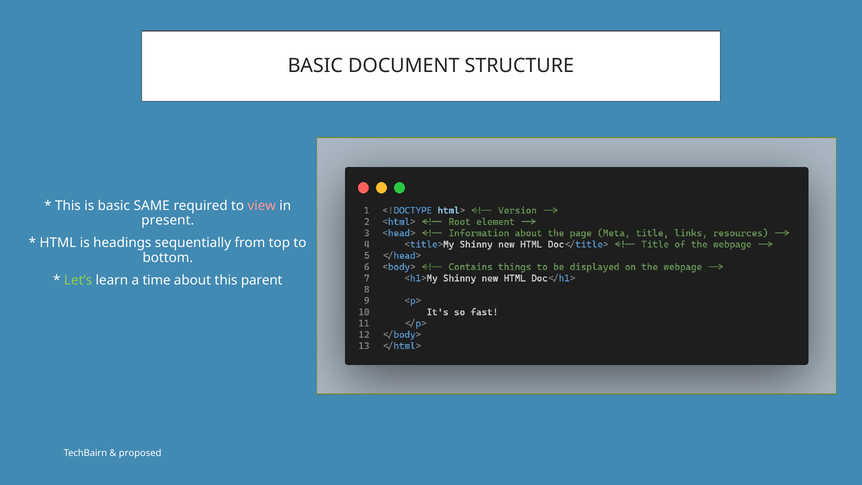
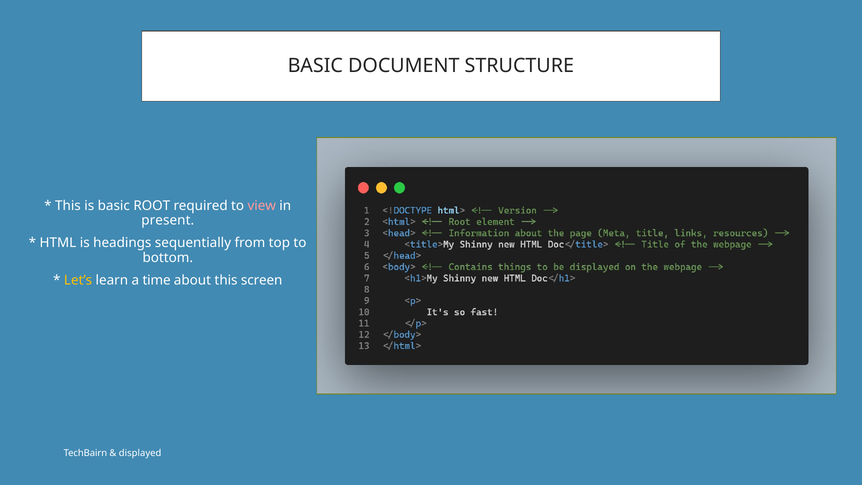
SAME: SAME -> ROOT (152, 206)
Let’s colour: light green -> yellow (78, 280)
parent: parent -> screen (262, 280)
proposed: proposed -> displayed (140, 453)
